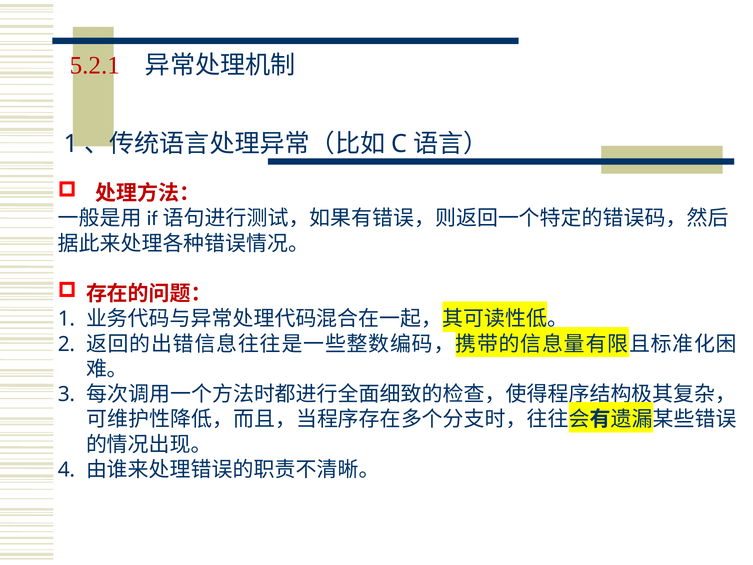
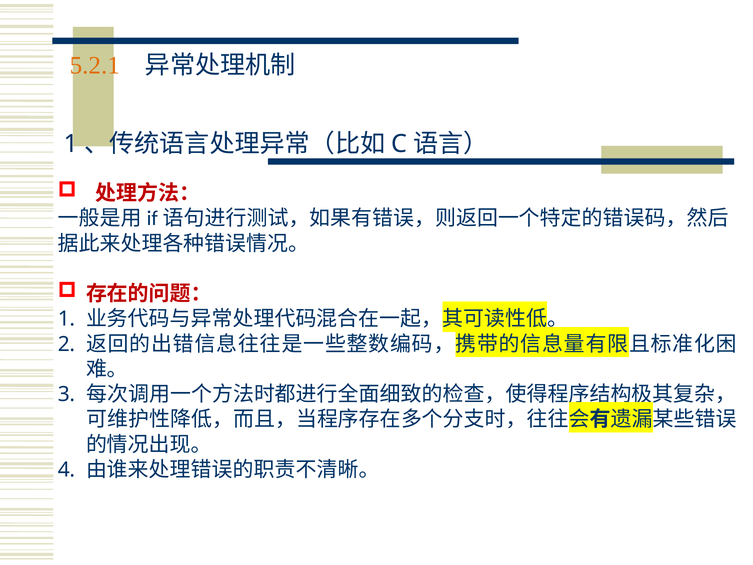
5.2.1 colour: red -> orange (95, 66)
